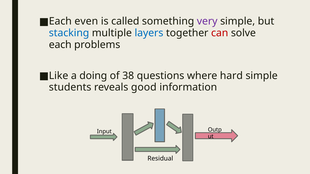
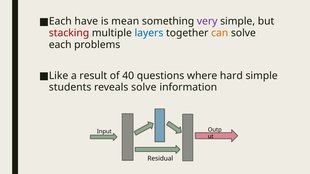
even: even -> have (86, 21)
called: called -> mean (125, 21)
stacking colour: blue -> red (69, 33)
can colour: red -> orange (220, 33)
doing: doing -> result (93, 76)
38: 38 -> 40 (128, 76)
reveals good: good -> solve (144, 87)
